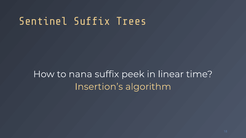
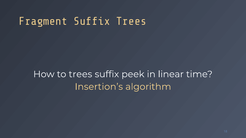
Sentinel: Sentinel -> Fragment (43, 21)
to nana: nana -> trees (80, 74)
